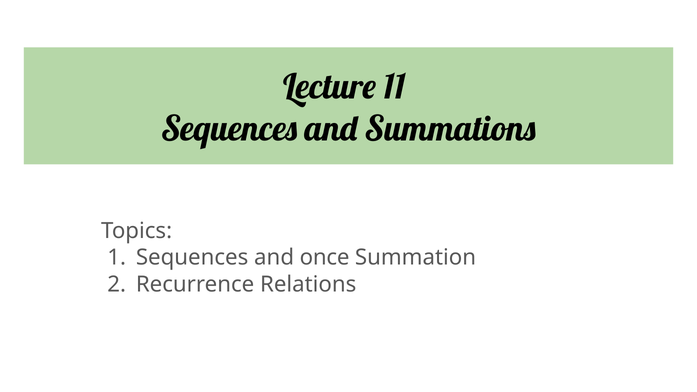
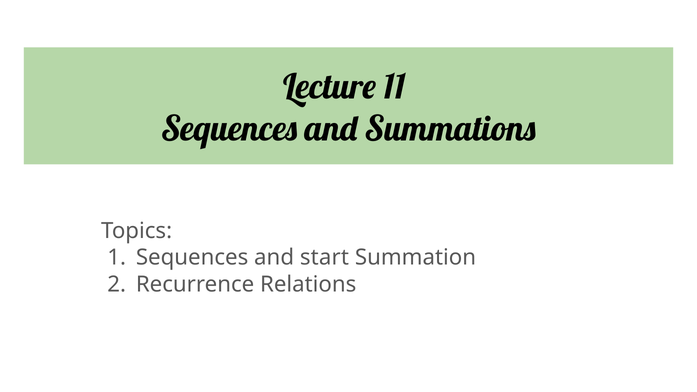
once: once -> start (324, 258)
